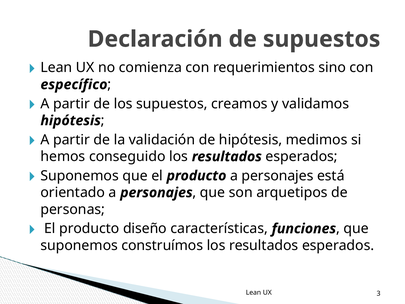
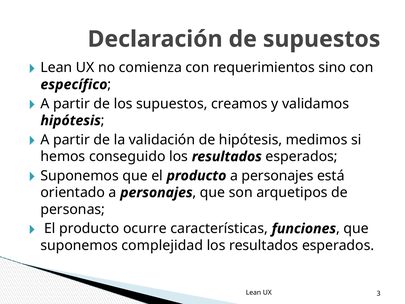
diseño: diseño -> ocurre (145, 228)
construímos: construímos -> complejidad (162, 245)
